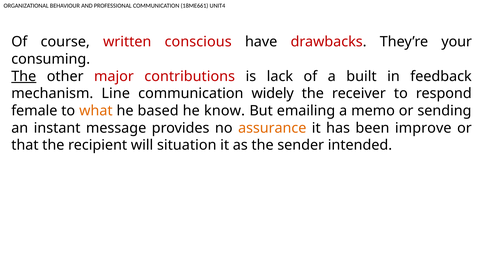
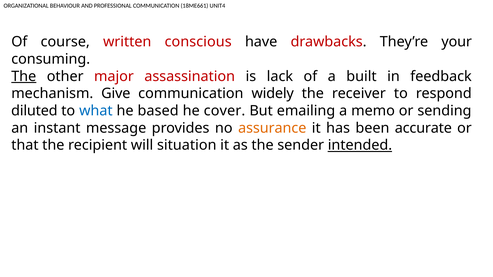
contributions: contributions -> assassination (190, 76)
Line: Line -> Give (116, 94)
female: female -> diluted (34, 111)
what colour: orange -> blue (96, 111)
know: know -> cover (225, 111)
improve: improve -> accurate (423, 128)
intended underline: none -> present (360, 145)
